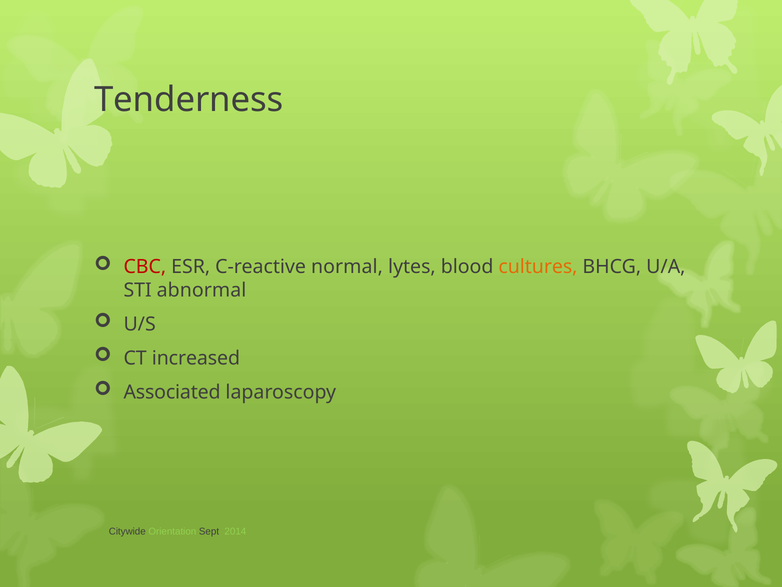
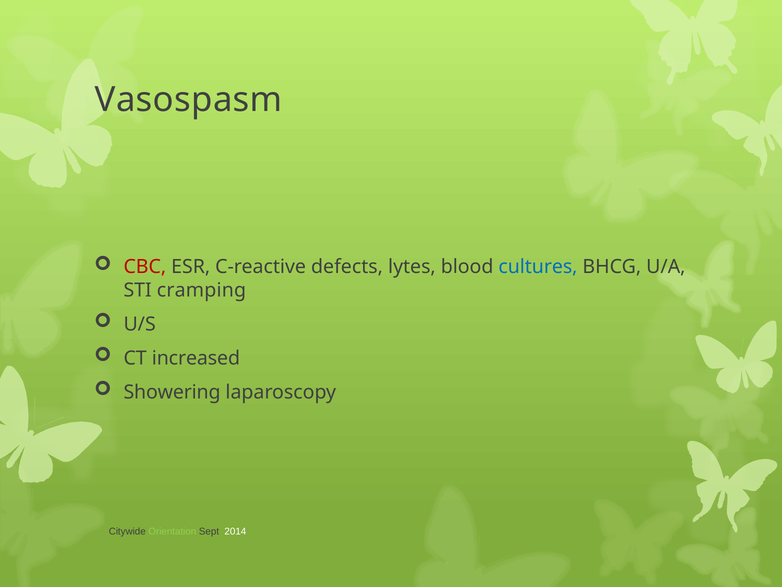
Tenderness: Tenderness -> Vasospasm (189, 100)
normal: normal -> defects (347, 267)
cultures colour: orange -> blue (538, 267)
abnormal: abnormal -> cramping (201, 290)
Associated: Associated -> Showering (172, 392)
2014 colour: light green -> white (235, 531)
